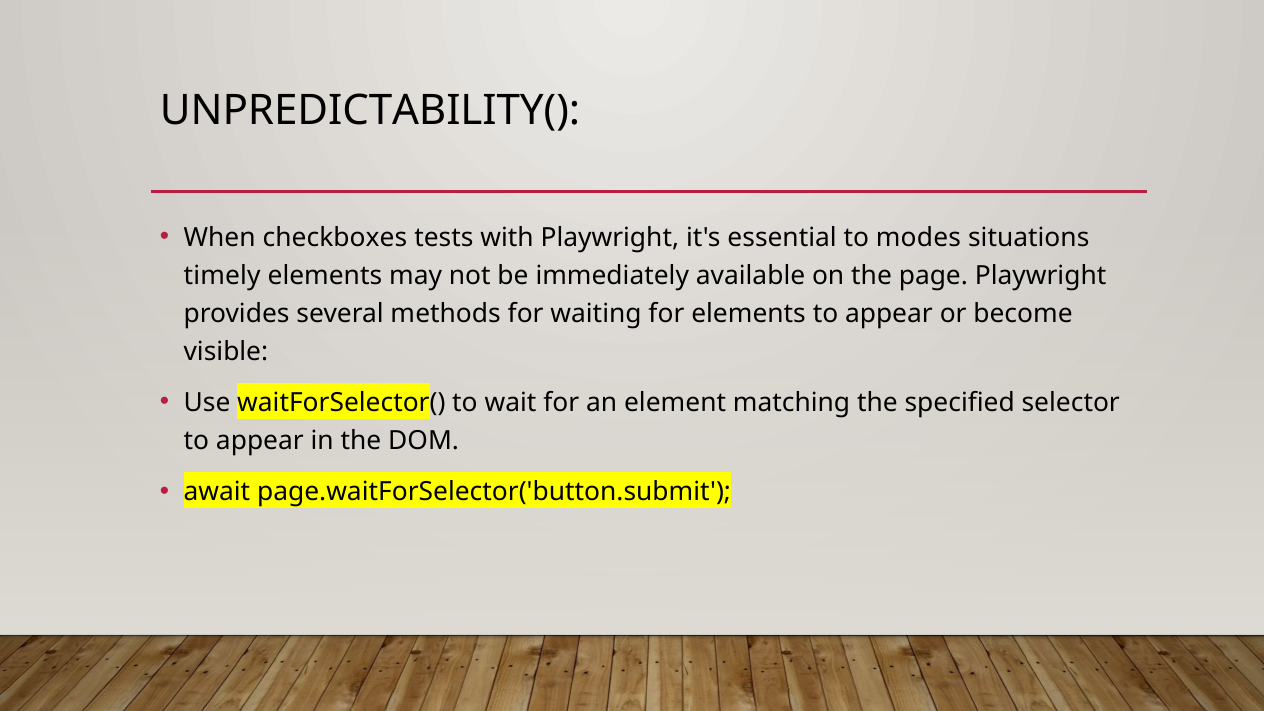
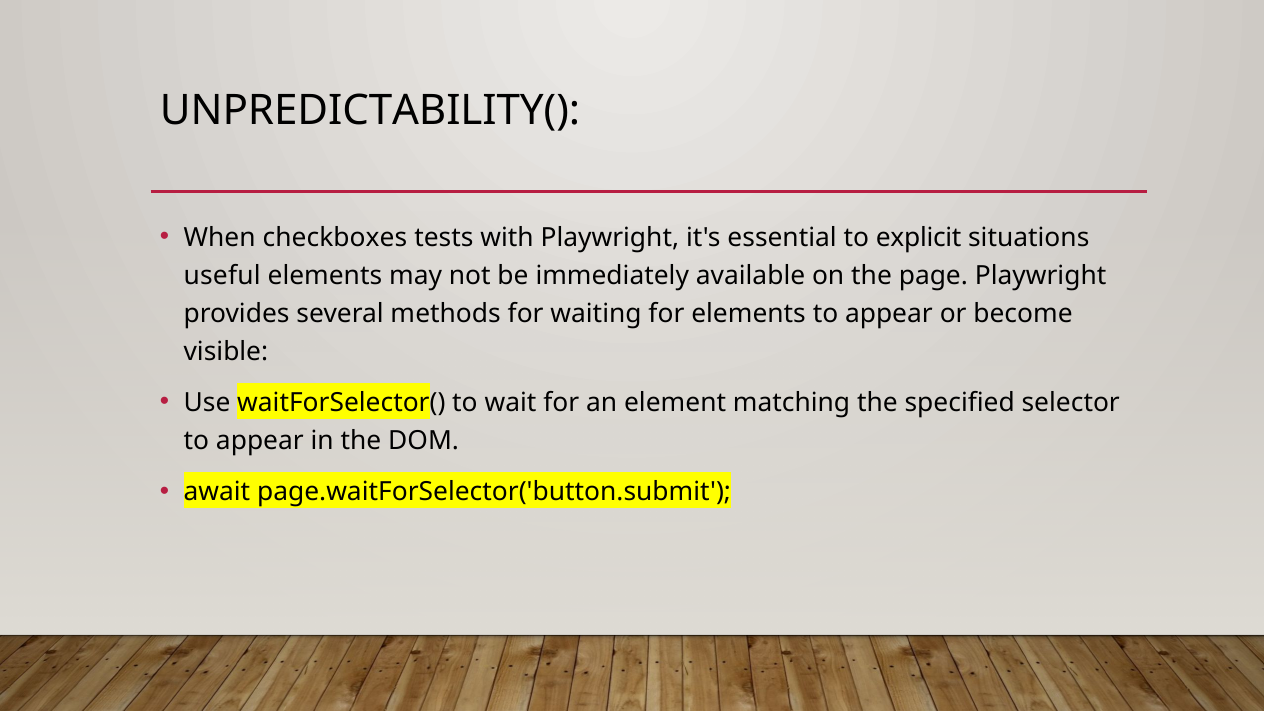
modes: modes -> explicit (919, 238)
timely: timely -> useful (222, 276)
